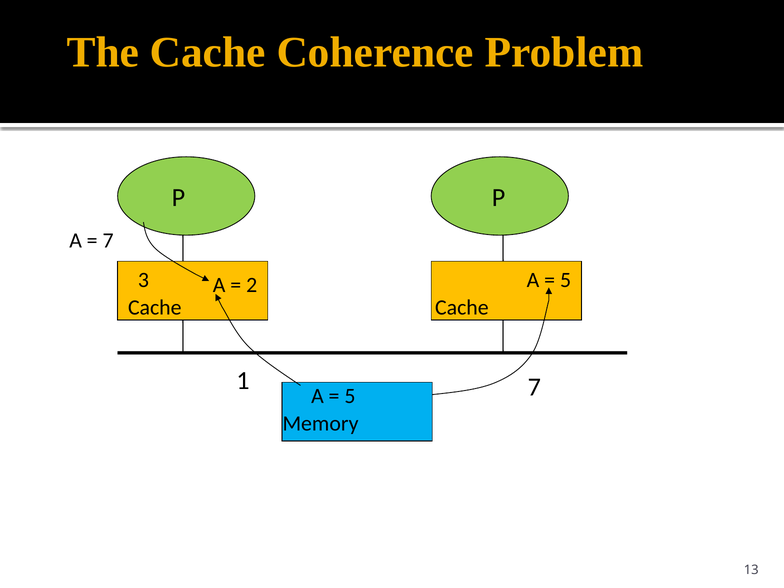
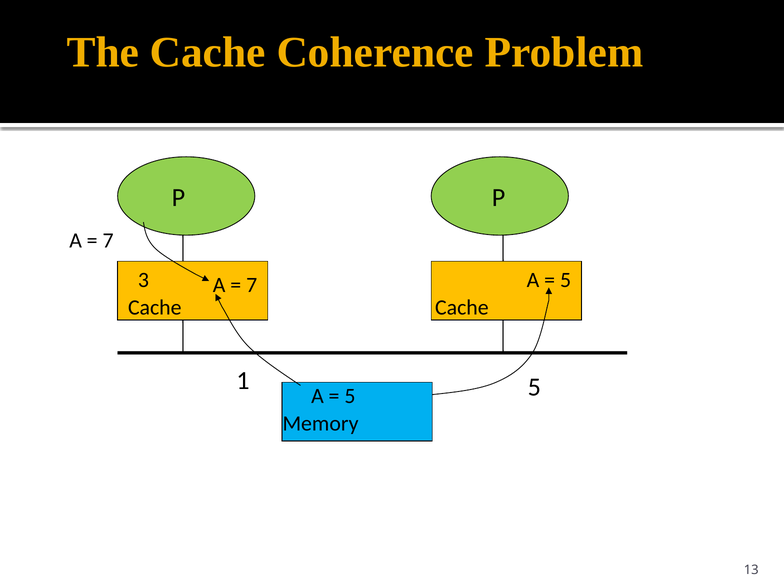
2: 2 -> 7 (252, 285)
1 7: 7 -> 5 (534, 387)
